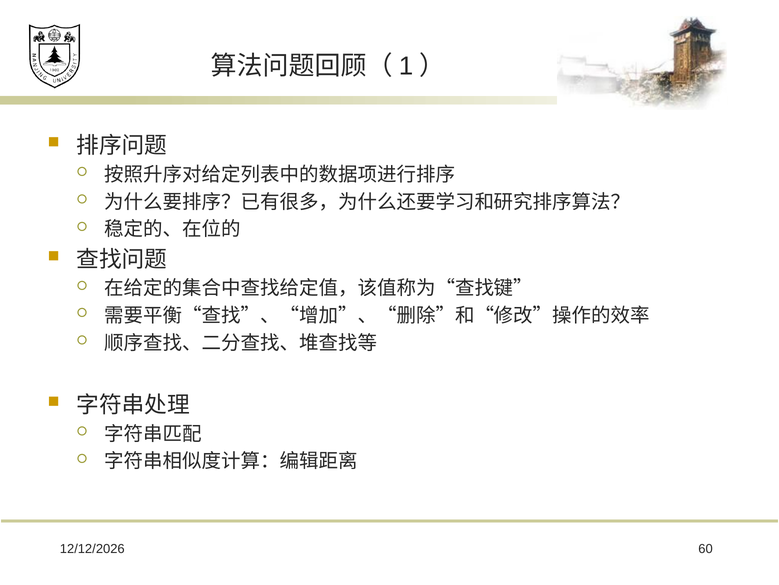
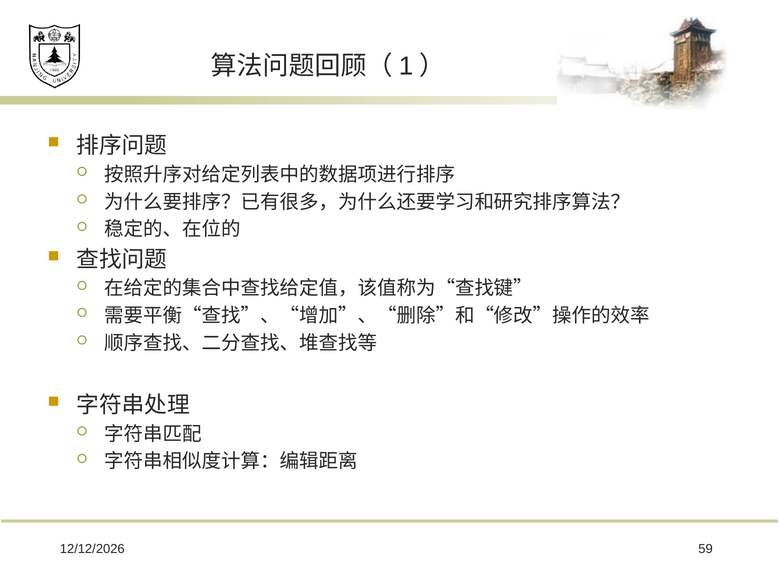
60: 60 -> 59 (706, 548)
